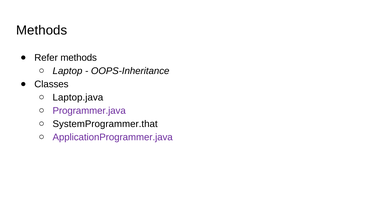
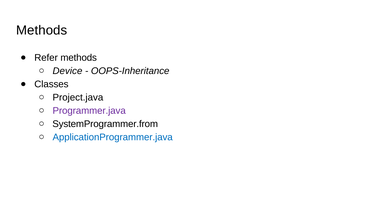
Laptop: Laptop -> Device (67, 71)
Laptop.java: Laptop.java -> Project.java (78, 98)
SystemProgrammer.that: SystemProgrammer.that -> SystemProgrammer.from (105, 124)
ApplicationProgrammer.java colour: purple -> blue (113, 137)
